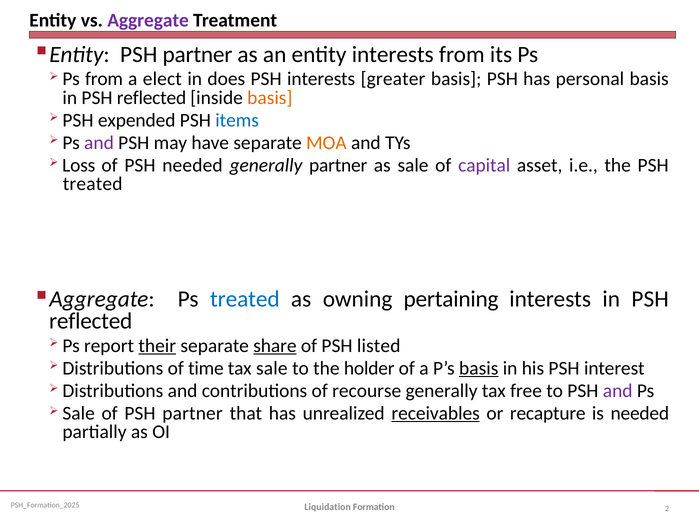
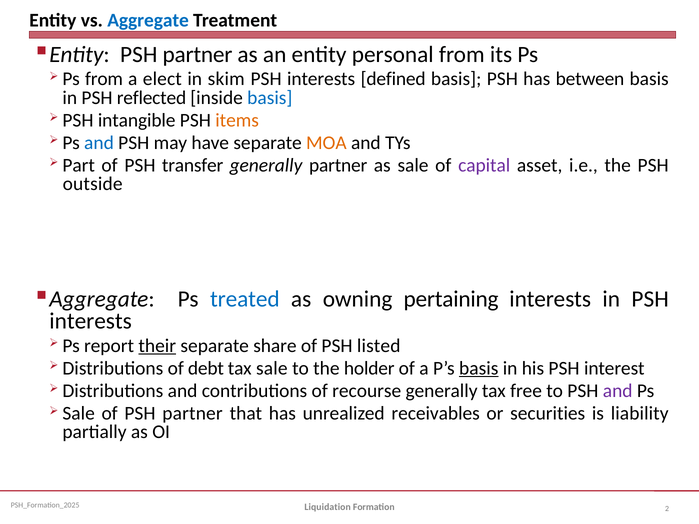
Aggregate colour: purple -> blue (148, 20)
entity interests: interests -> personal (393, 54)
does: does -> skim (226, 79)
greater: greater -> defined (393, 79)
personal: personal -> between (590, 79)
basis colour: orange -> blue (270, 98)
expended: expended -> intangible (137, 120)
items colour: blue -> orange (237, 120)
and colour: purple -> blue (99, 143)
Loss: Loss -> Part (79, 165)
PSH needed: needed -> transfer (193, 165)
treated: treated -> outside (93, 184)
reflected: reflected -> interests (91, 321)
share underline: present -> none (275, 346)
time: time -> debt (206, 368)
receivables underline: present -> none (436, 414)
recapture: recapture -> securities (548, 414)
is needed: needed -> liability (640, 414)
